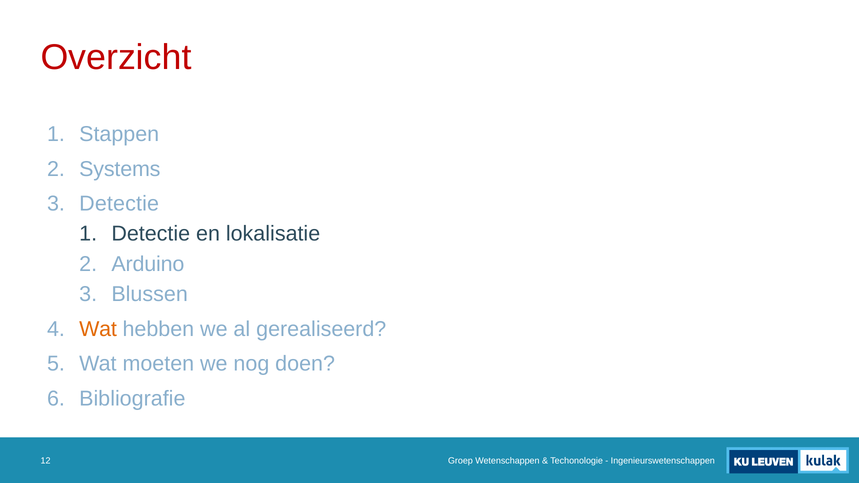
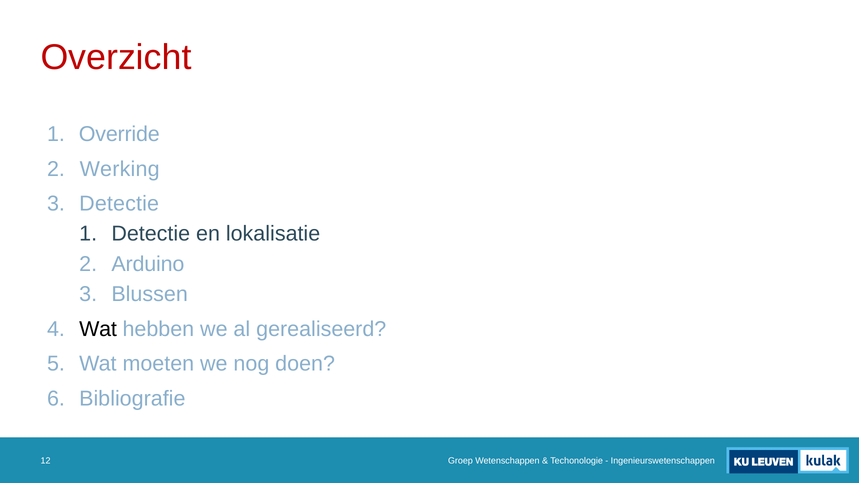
Stappen: Stappen -> Override (119, 134)
Systems: Systems -> Werking (120, 169)
Wat colour: orange -> black (98, 329)
